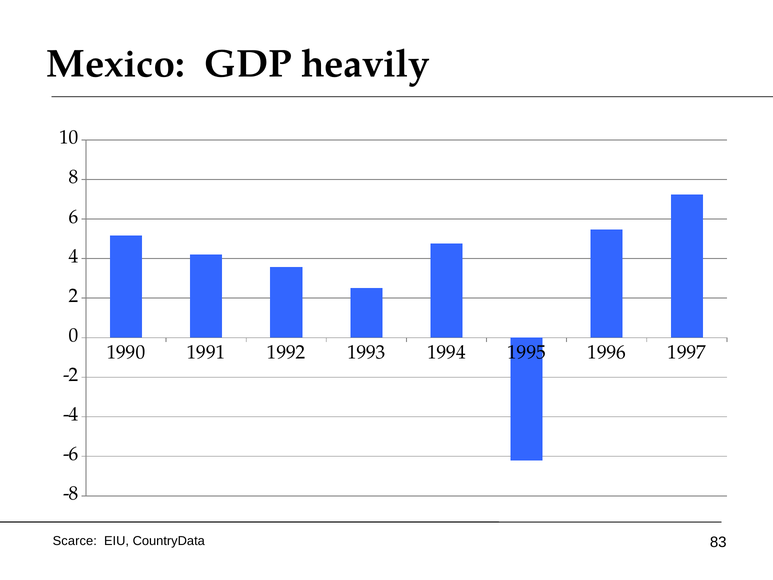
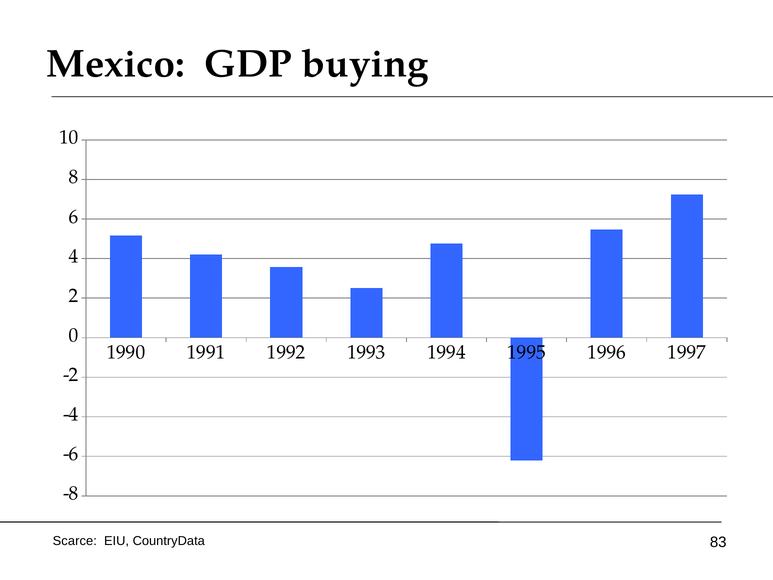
heavily: heavily -> buying (365, 64)
